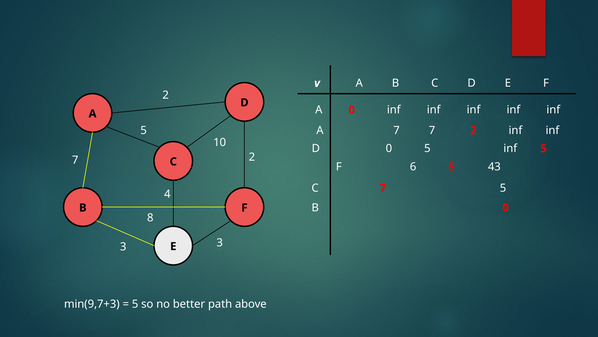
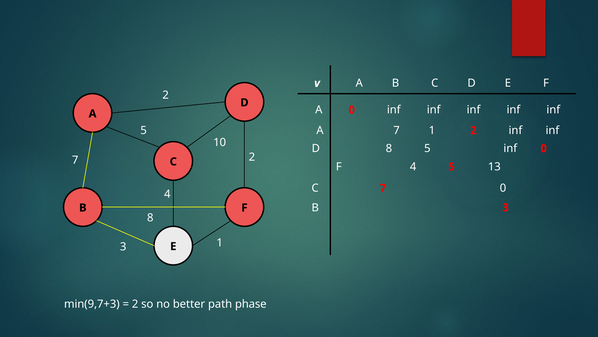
7 7: 7 -> 1 (432, 130)
D 0: 0 -> 8 (389, 148)
inf 5: 5 -> 0 (544, 148)
F 6: 6 -> 4 (413, 166)
43: 43 -> 13 (494, 166)
C 7 5: 5 -> 0 (503, 188)
B 0: 0 -> 3 (506, 207)
3 3: 3 -> 1 (220, 242)
5: 5 -> 2 (135, 303)
above: above -> phase (251, 303)
